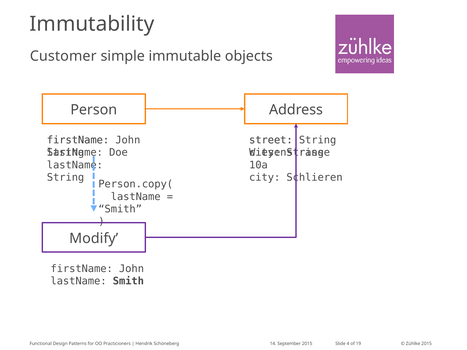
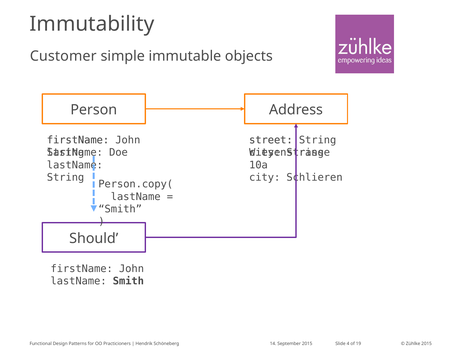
Modify: Modify -> Should (94, 239)
